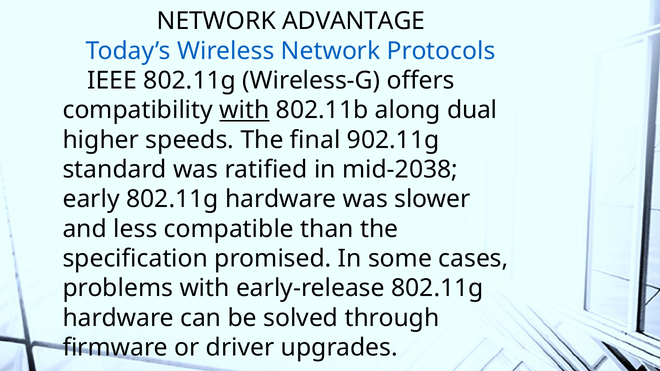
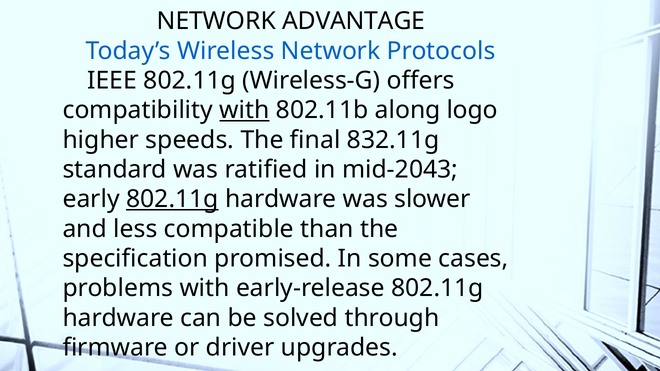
dual: dual -> logo (472, 110)
902.11g: 902.11g -> 832.11g (393, 140)
mid-2038: mid-2038 -> mid-2043 (400, 170)
802.11g underline: none -> present (172, 199)
